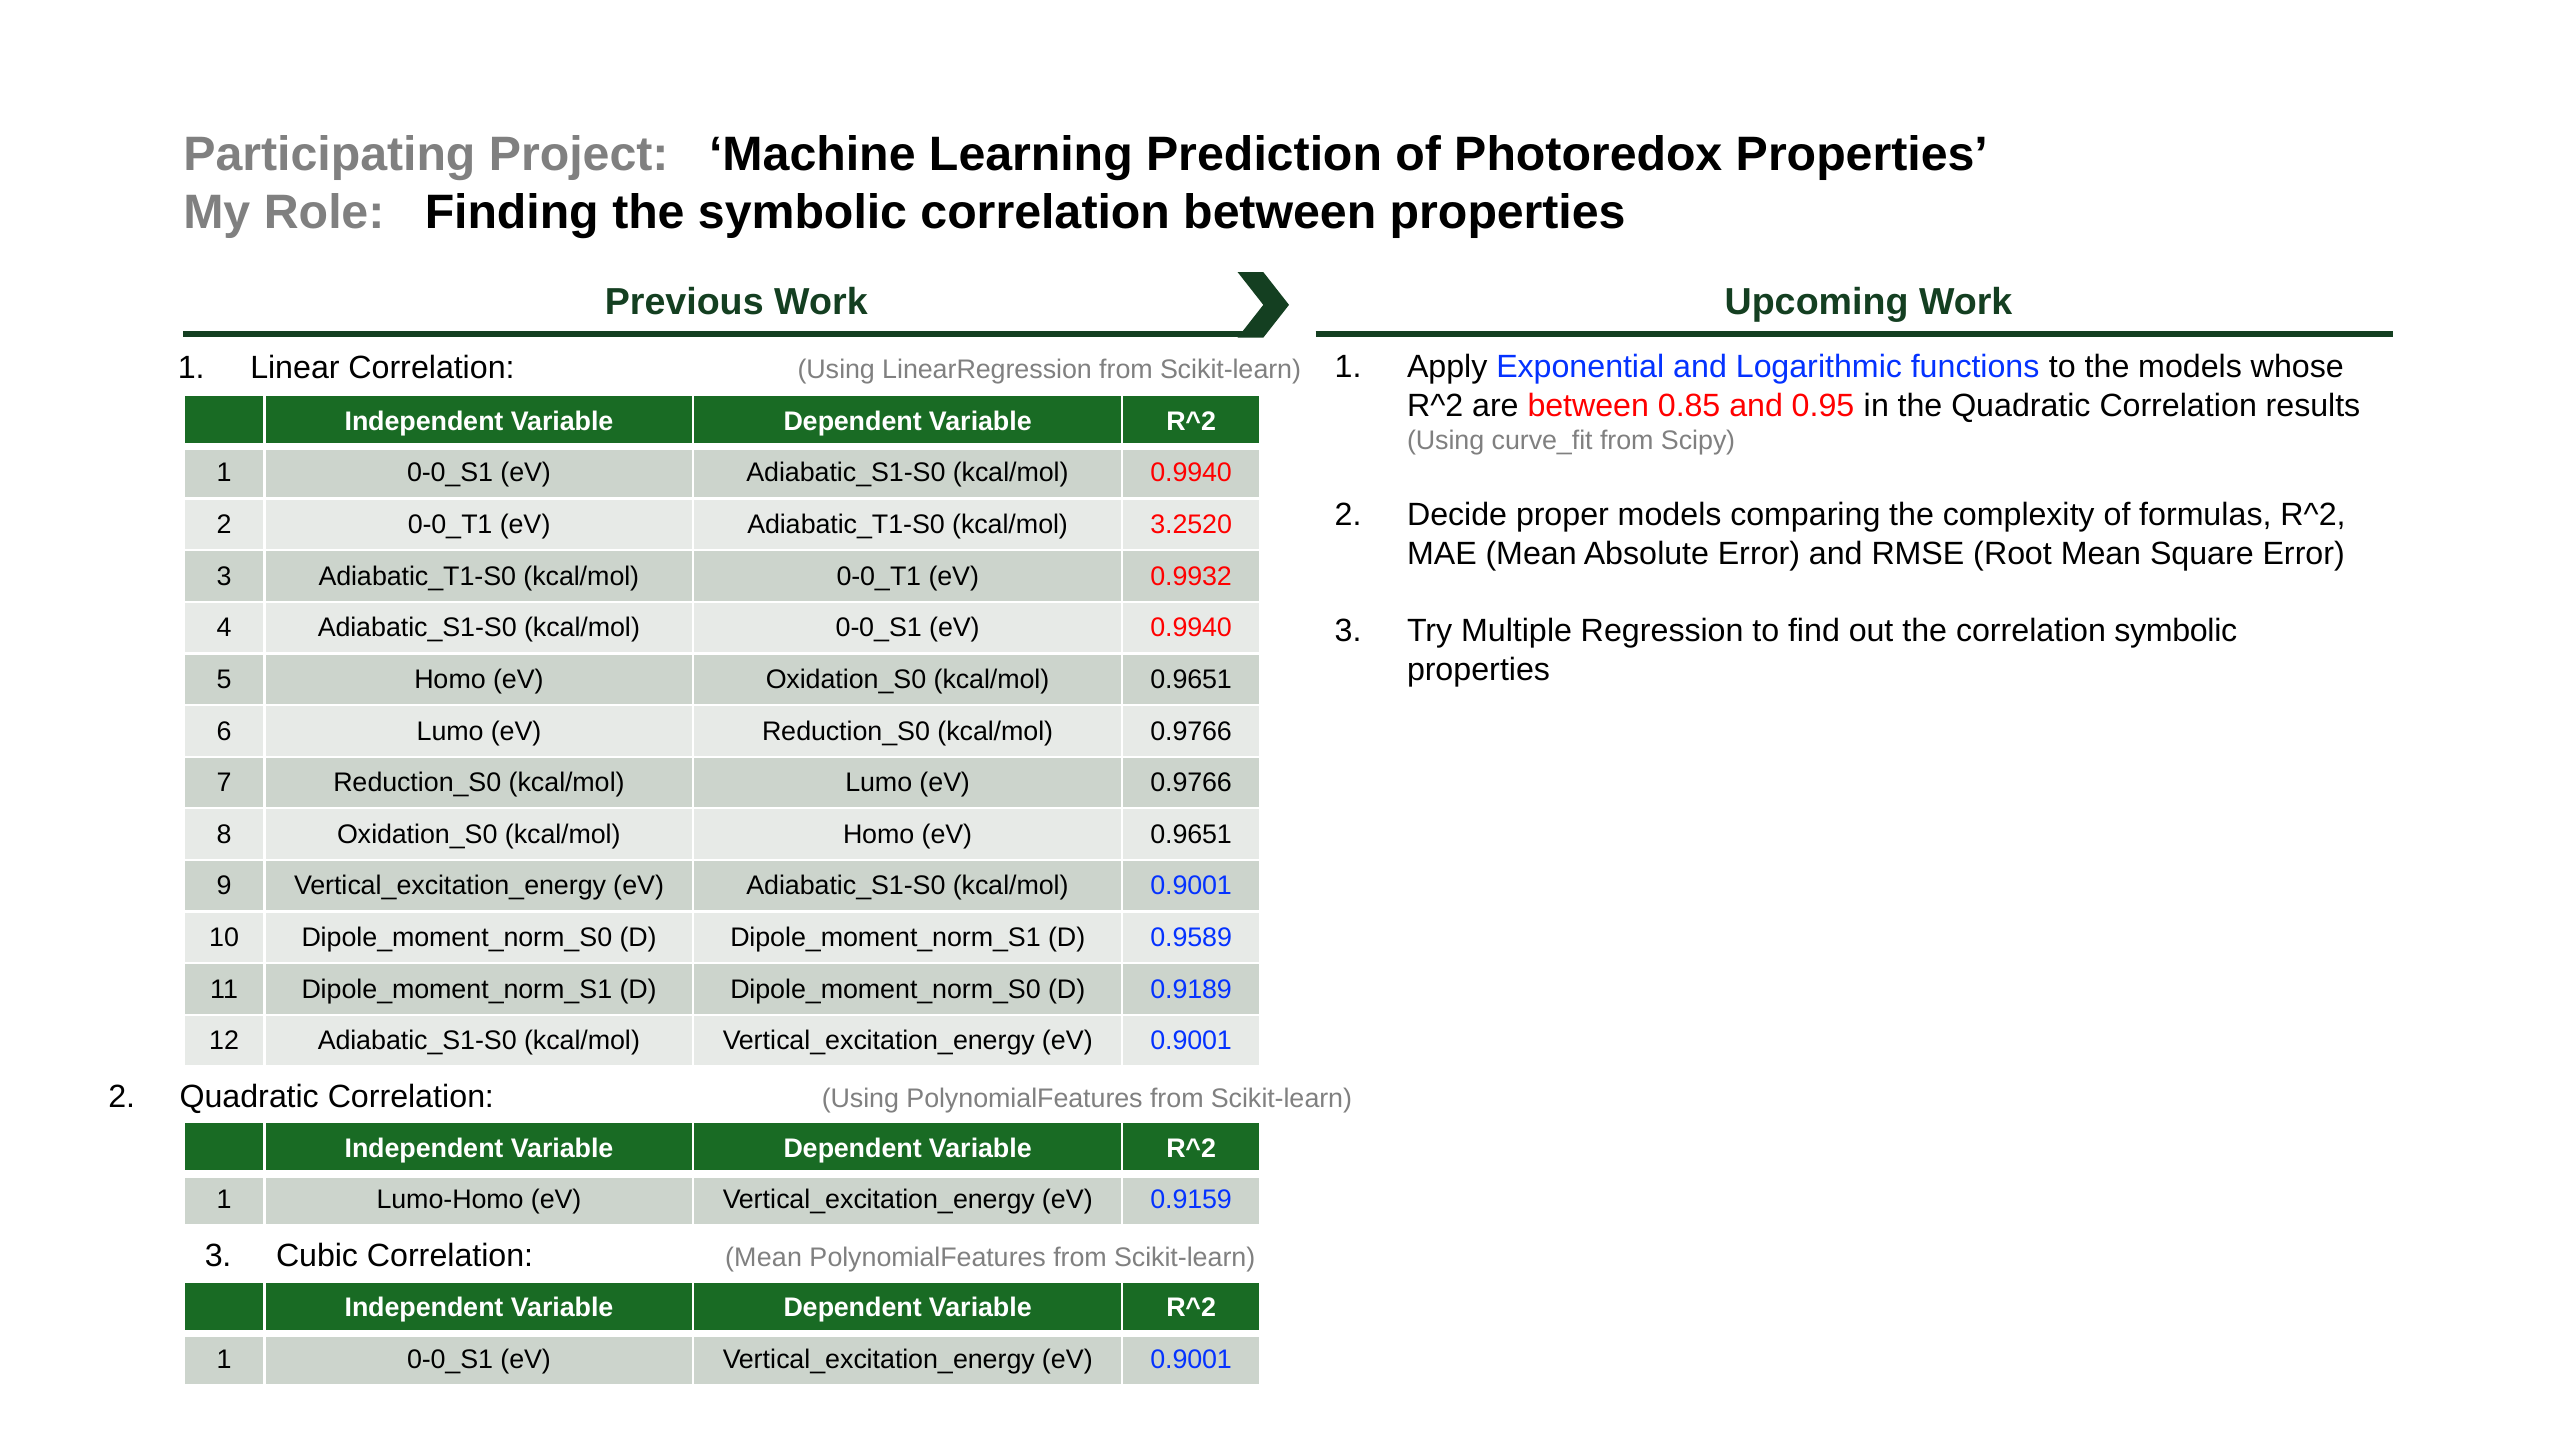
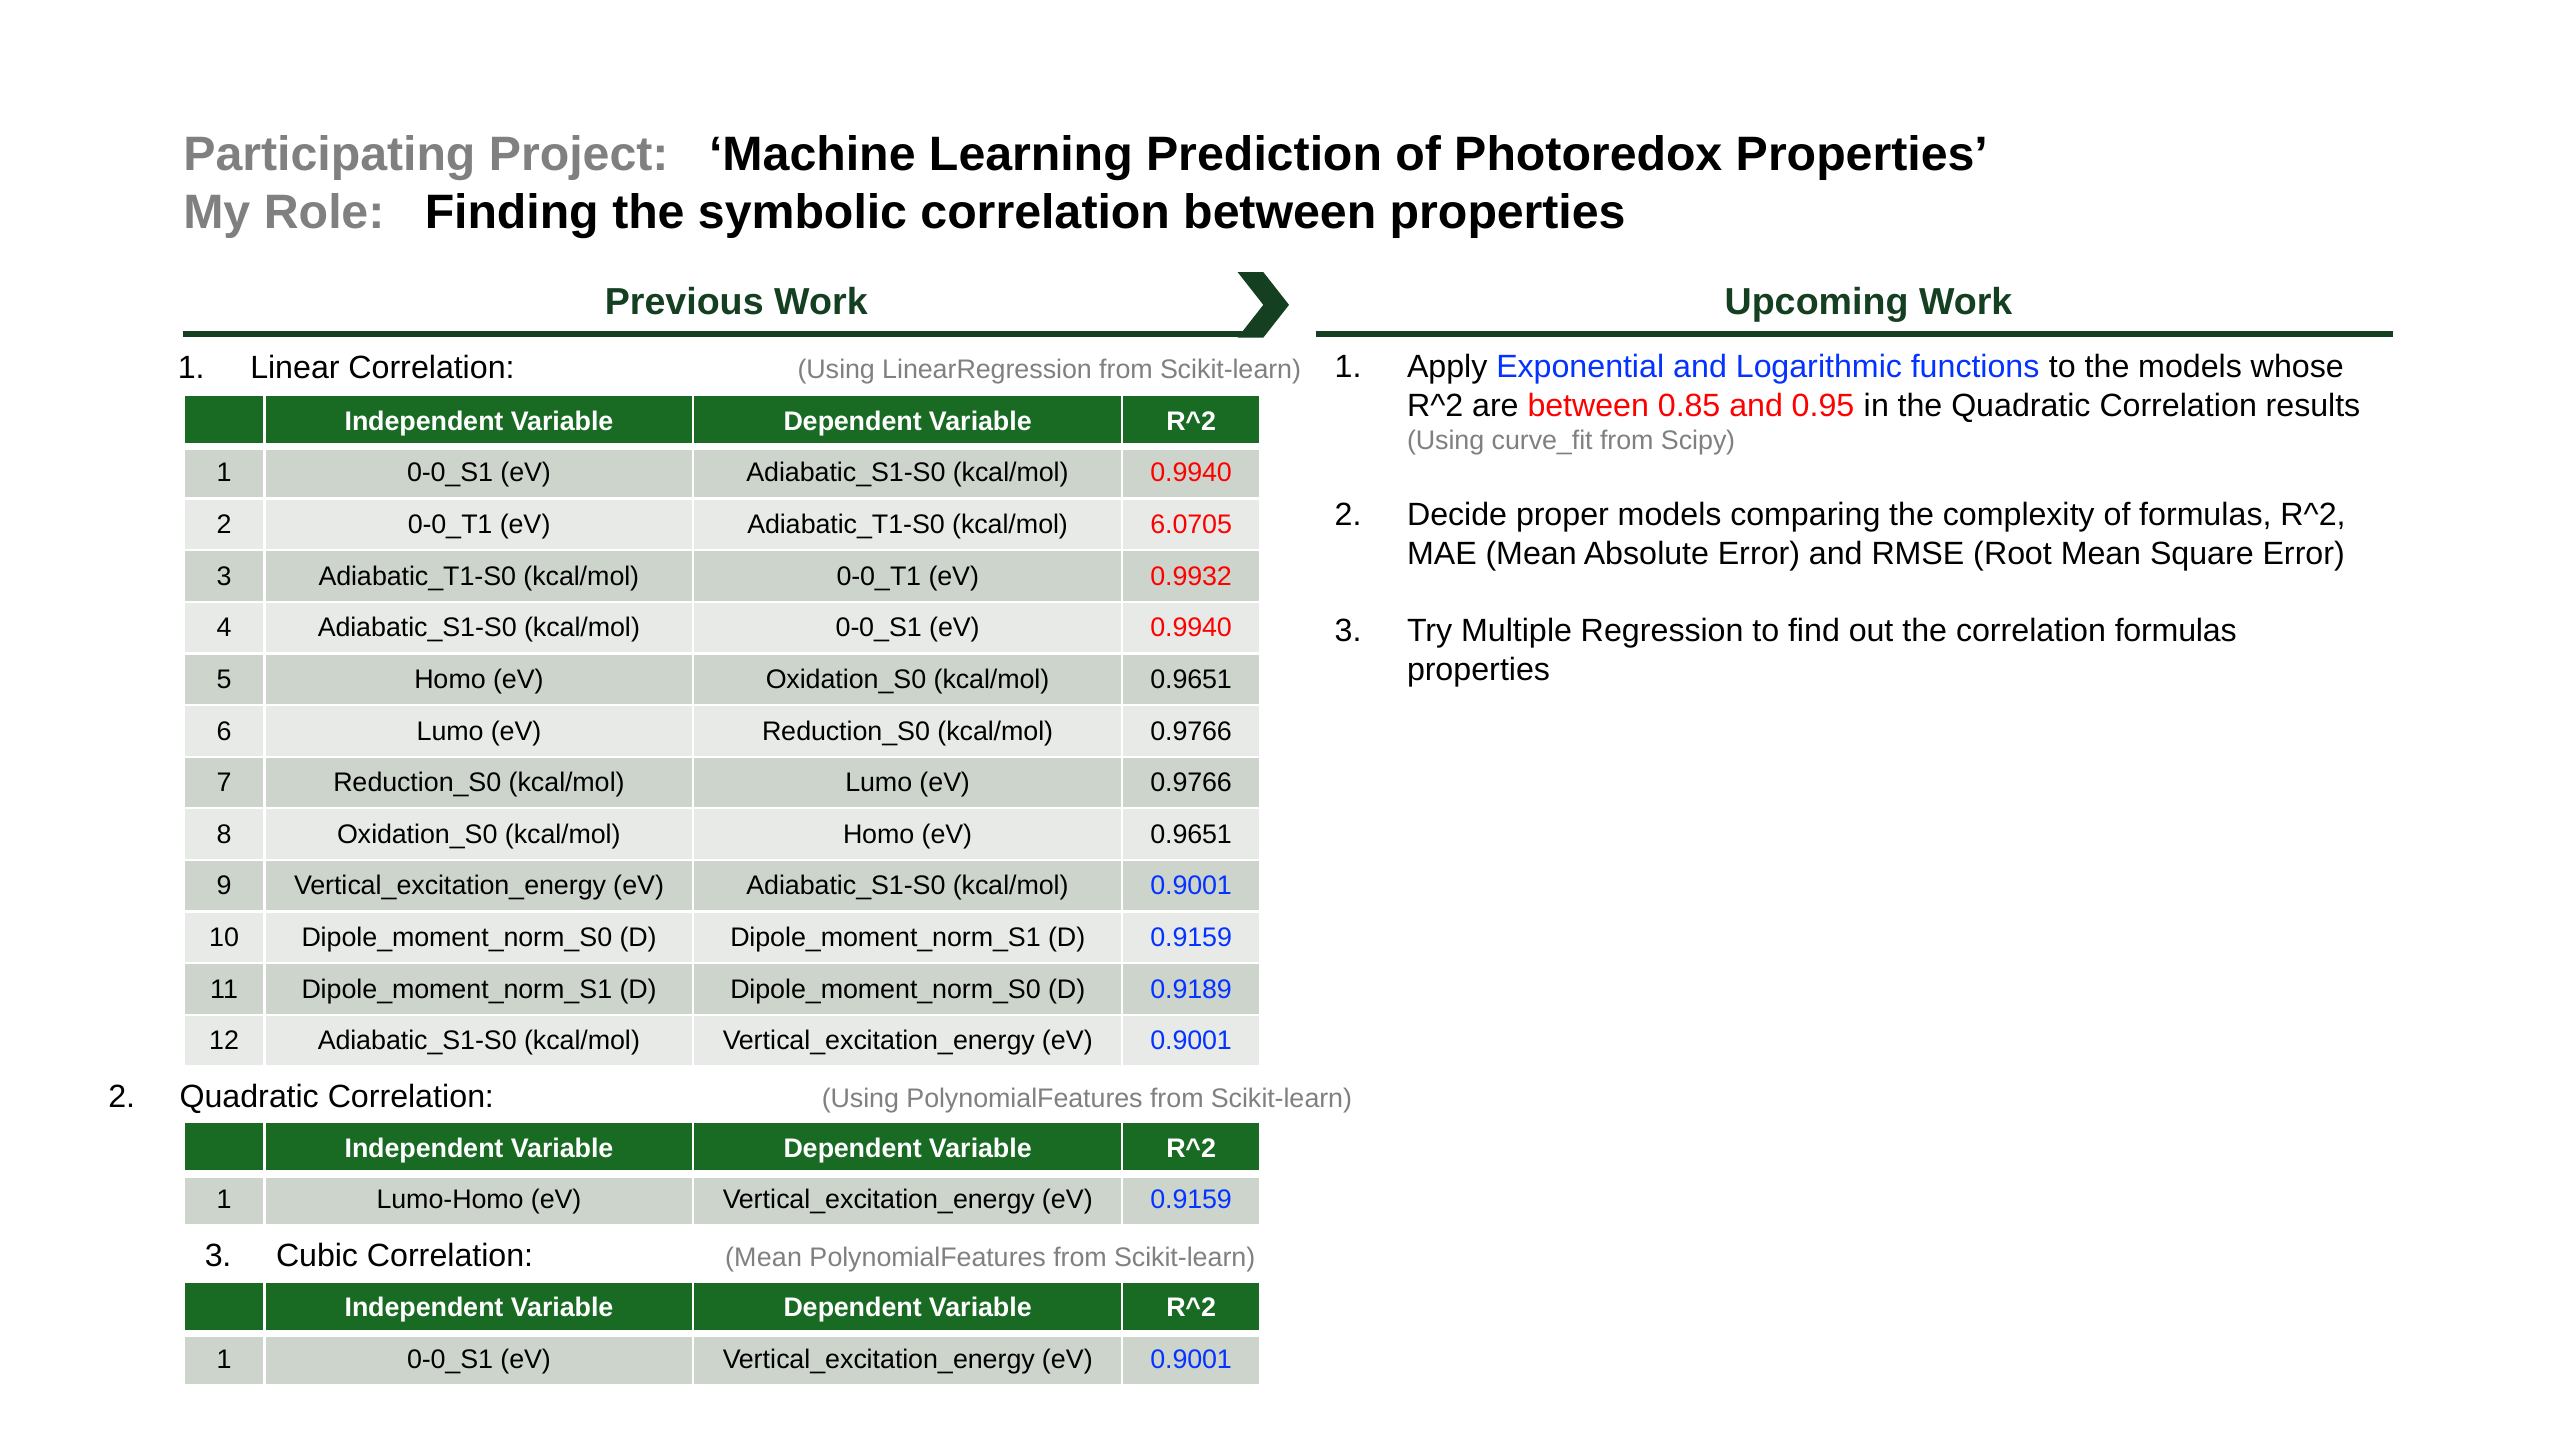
3.2520: 3.2520 -> 6.0705 (1191, 525)
correlation symbolic: symbolic -> formulas (2176, 631)
D 0.9589: 0.9589 -> 0.9159 (1191, 938)
